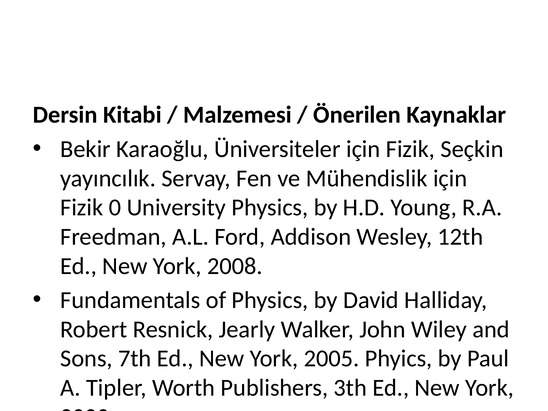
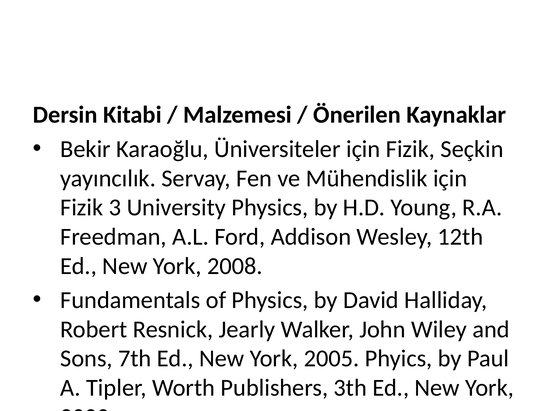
0: 0 -> 3 (115, 208)
